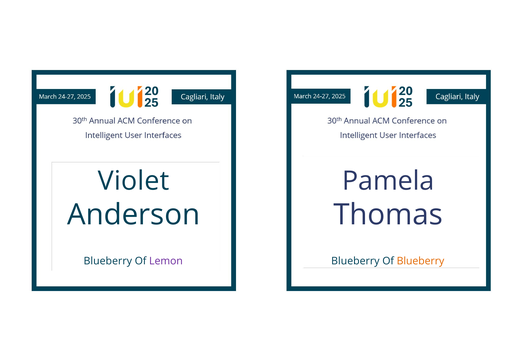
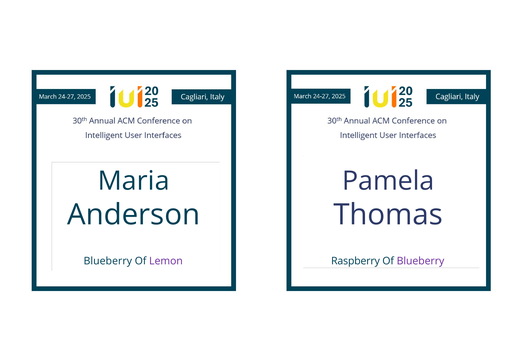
Violet: Violet -> Maria (134, 181)
Blueberry: Blueberry -> Raspberry (355, 261)
Blueberry colour: orange -> purple (420, 261)
